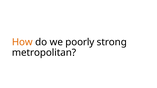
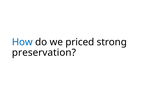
How colour: orange -> blue (22, 42)
poorly: poorly -> priced (80, 42)
metropolitan: metropolitan -> preservation (44, 53)
